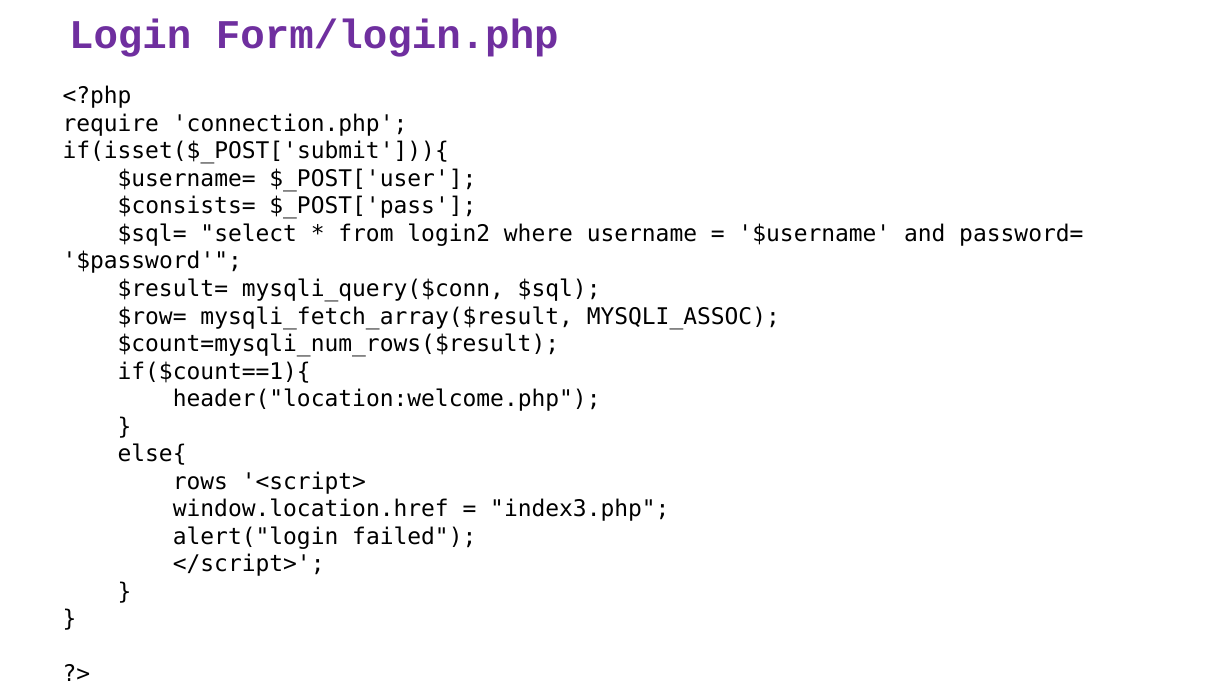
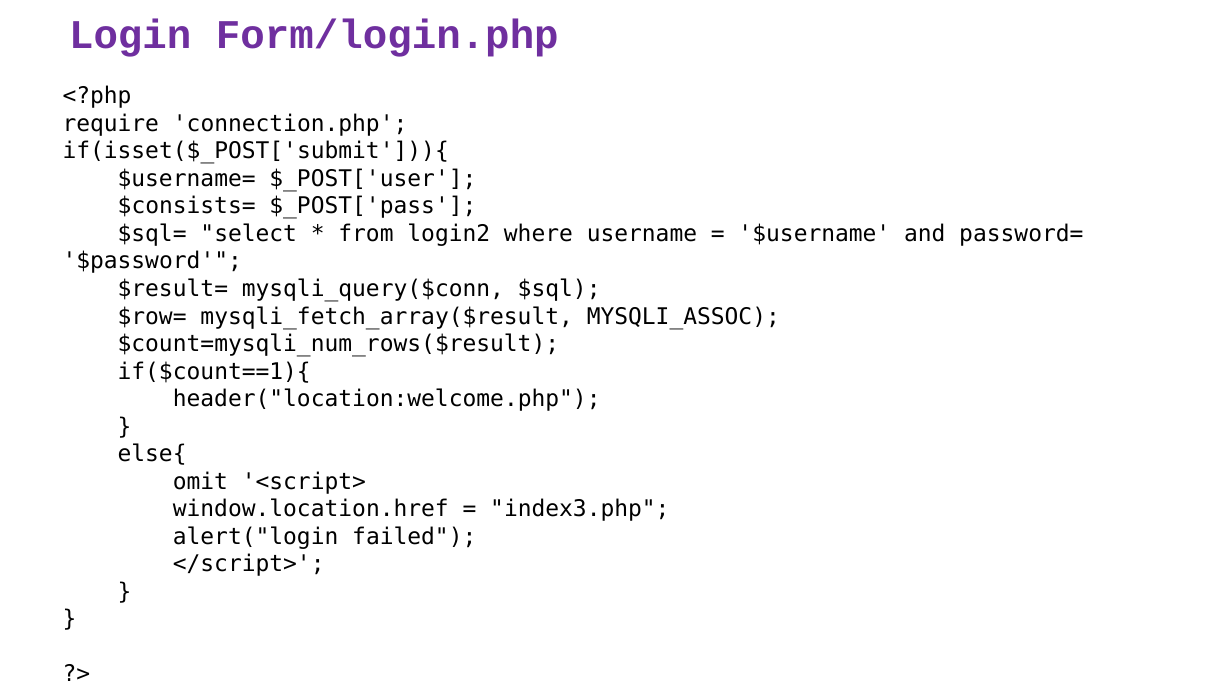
rows: rows -> omit (200, 482)
